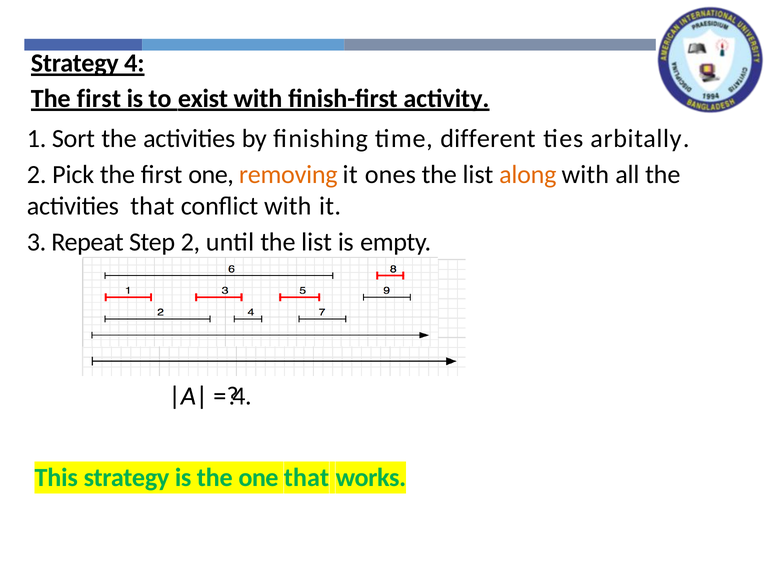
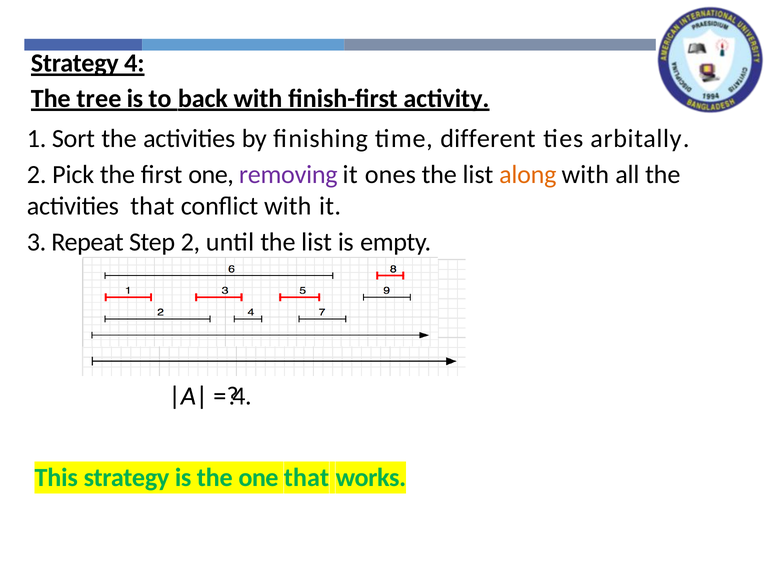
first: first -> tree (99, 99)
exist: exist -> back (203, 99)
removing colour: orange -> purple (288, 175)
